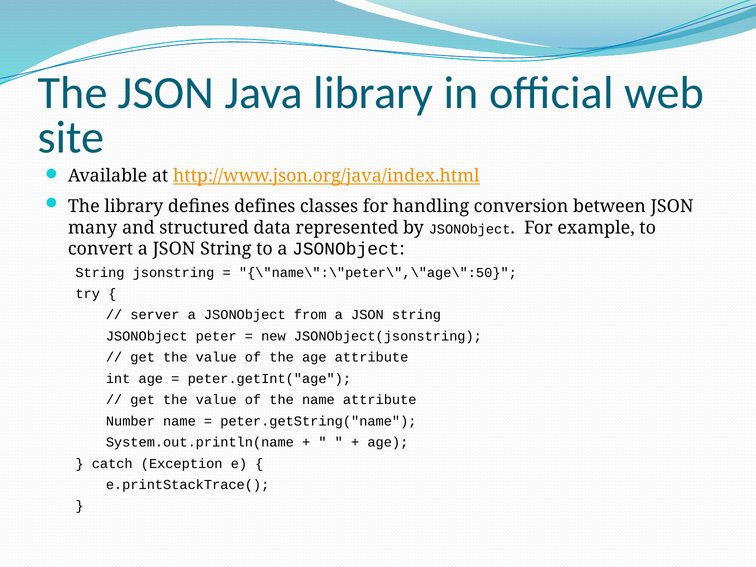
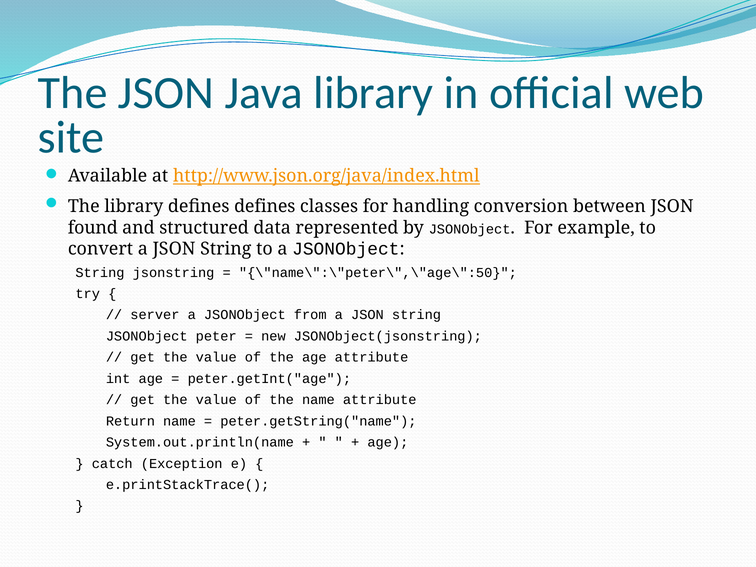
many: many -> found (93, 228)
Number: Number -> Return (130, 421)
